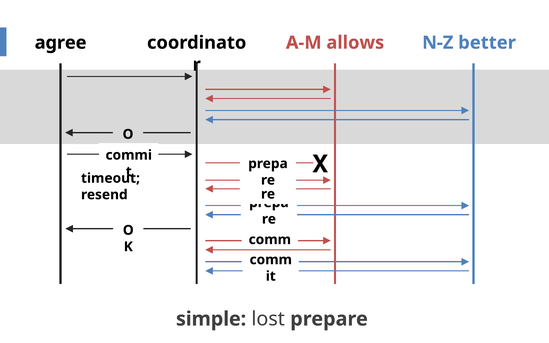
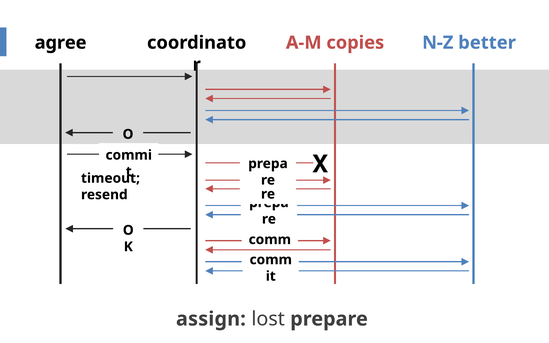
allows: allows -> copies (355, 43)
simple: simple -> assign (211, 319)
